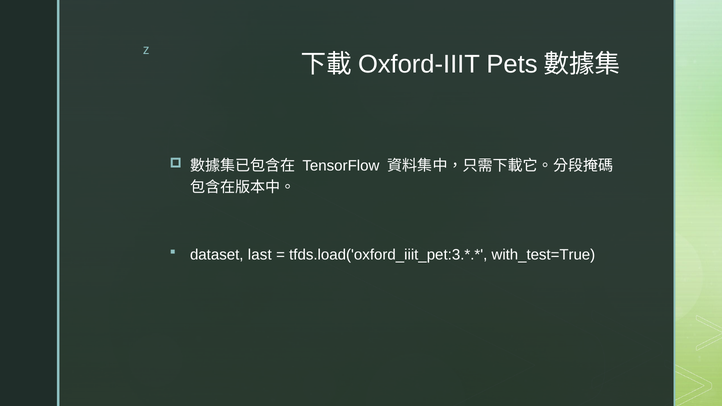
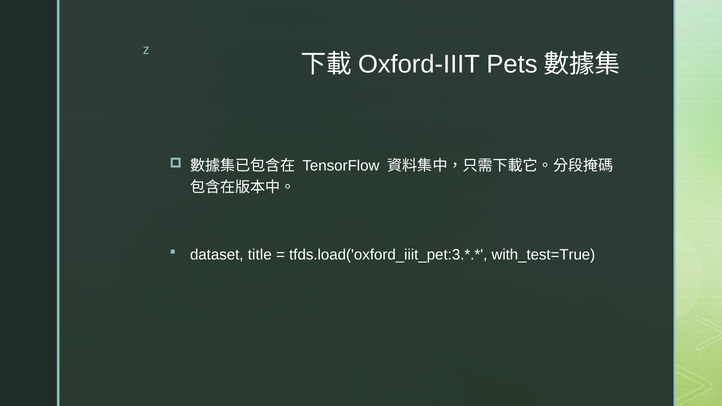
last: last -> title (260, 255)
